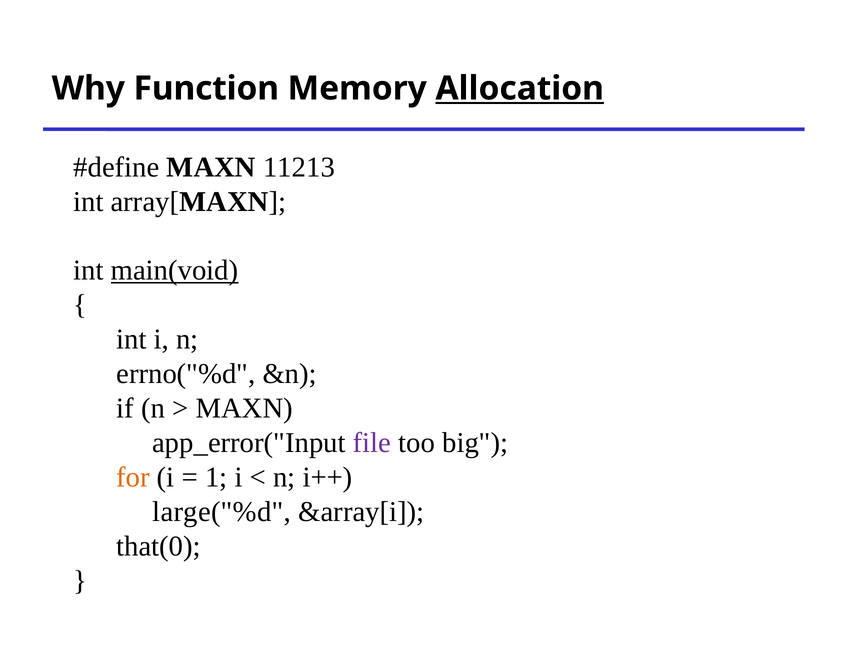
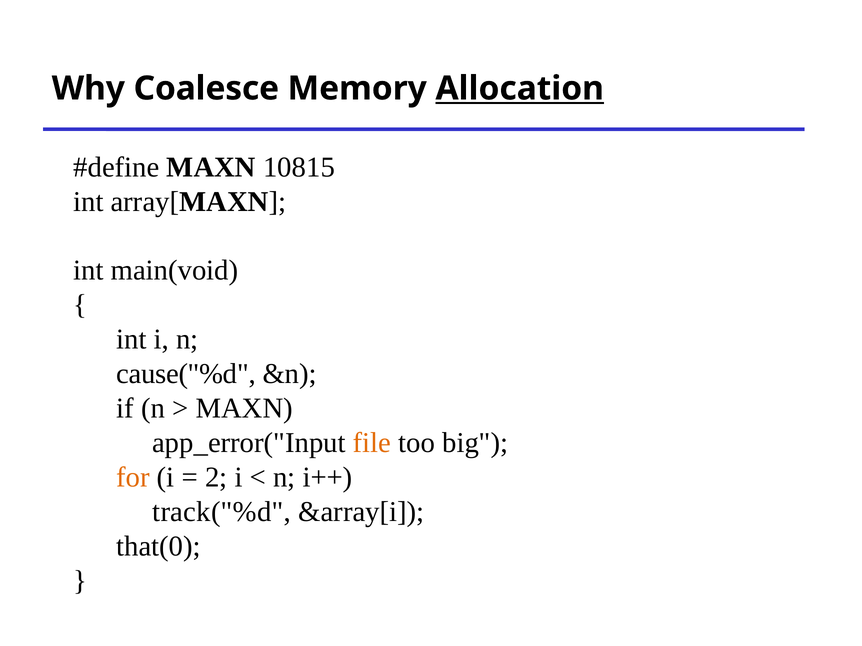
Function: Function -> Coalesce (206, 89)
11213: 11213 -> 10815 (299, 167)
main(void underline: present -> none (175, 271)
errno("%d: errno("%d -> cause("%d (186, 374)
file colour: purple -> orange (372, 443)
1: 1 -> 2 (216, 478)
large("%d: large("%d -> track("%d (222, 512)
